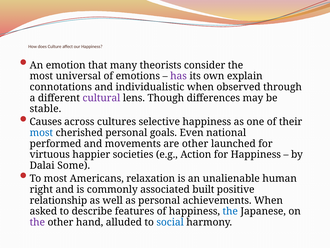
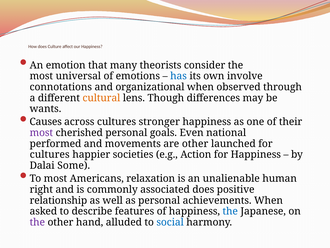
has colour: purple -> blue (179, 76)
explain: explain -> involve (245, 76)
individualistic: individualistic -> organizational (150, 87)
cultural colour: purple -> orange (101, 98)
stable: stable -> wants (45, 109)
selective: selective -> stronger (159, 122)
most colour: blue -> purple (41, 133)
virtuous: virtuous -> cultures (50, 154)
associated built: built -> does (203, 189)
